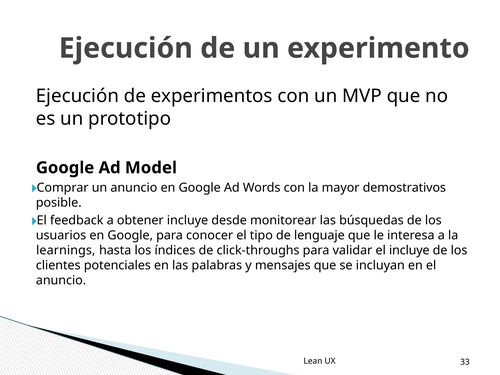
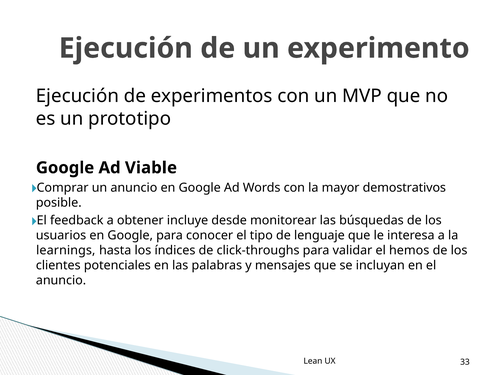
Model: Model -> Viable (151, 168)
el incluye: incluye -> hemos (409, 251)
